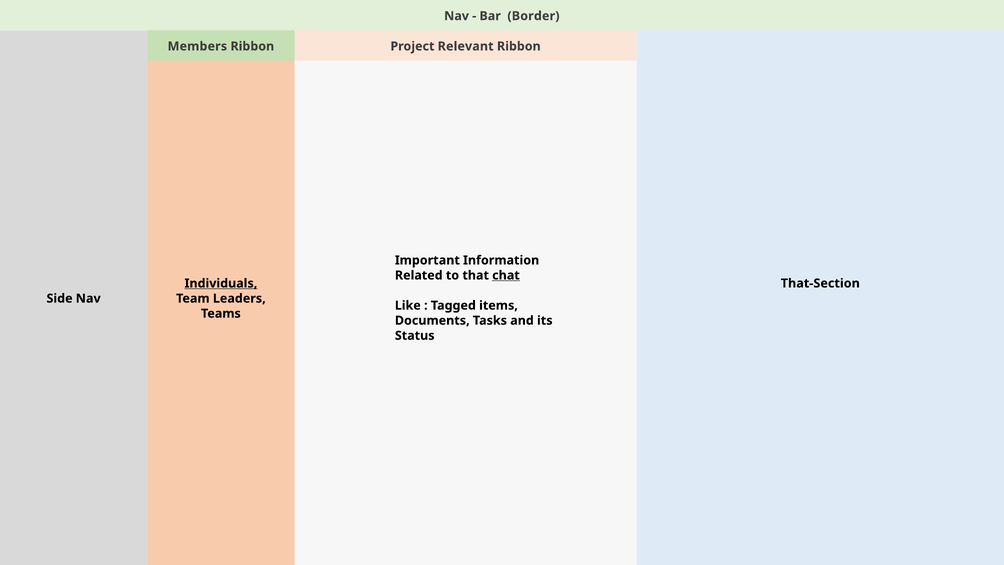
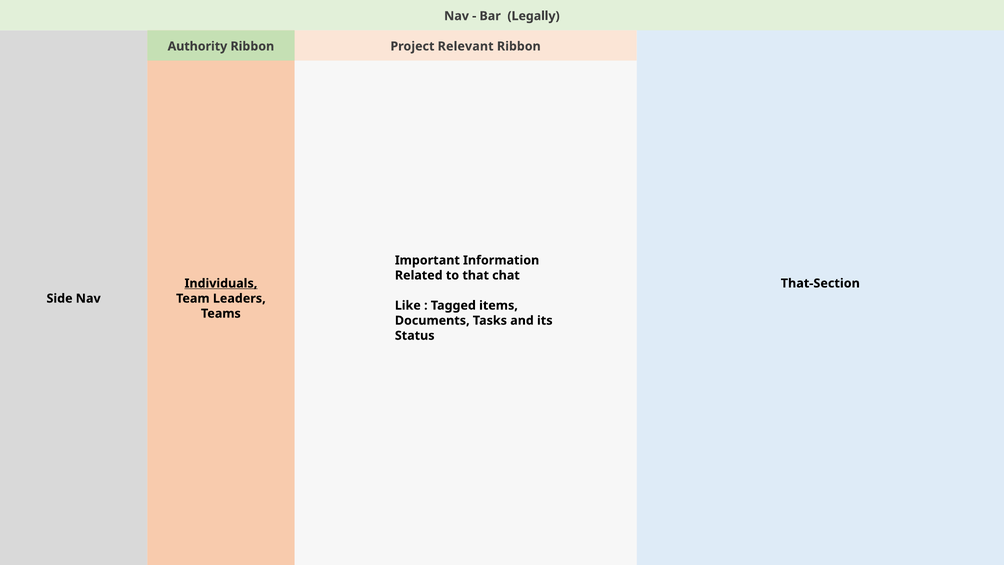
Border: Border -> Legally (534, 16)
Members: Members -> Authority (197, 46)
chat underline: present -> none (506, 275)
